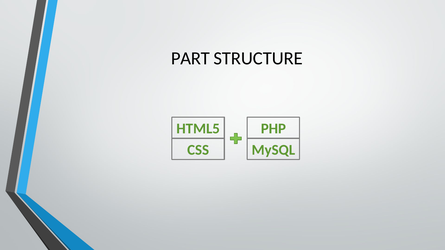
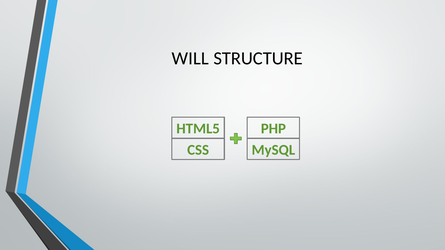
PART: PART -> WILL (190, 58)
